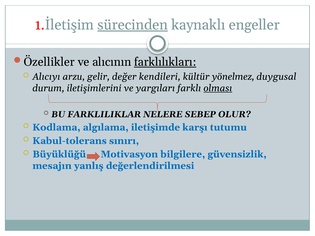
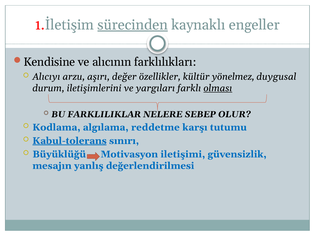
Özellikler: Özellikler -> Kendisine (49, 62)
farklılıkları underline: present -> none (165, 62)
gelir: gelir -> aşırı (98, 77)
kendileri: kendileri -> özellikler (160, 77)
iletişimde: iletişimde -> reddetme (155, 127)
Kabul-tolerans underline: none -> present (70, 141)
bilgilere: bilgilere -> iletişimi (183, 154)
